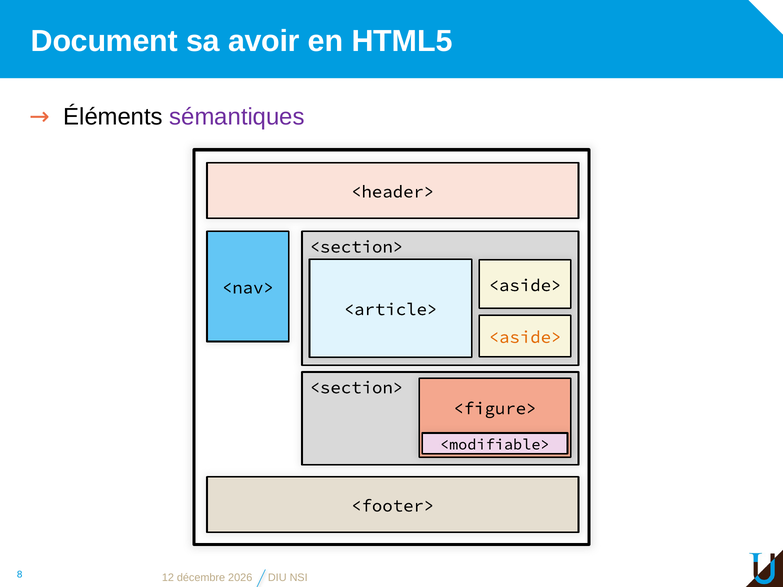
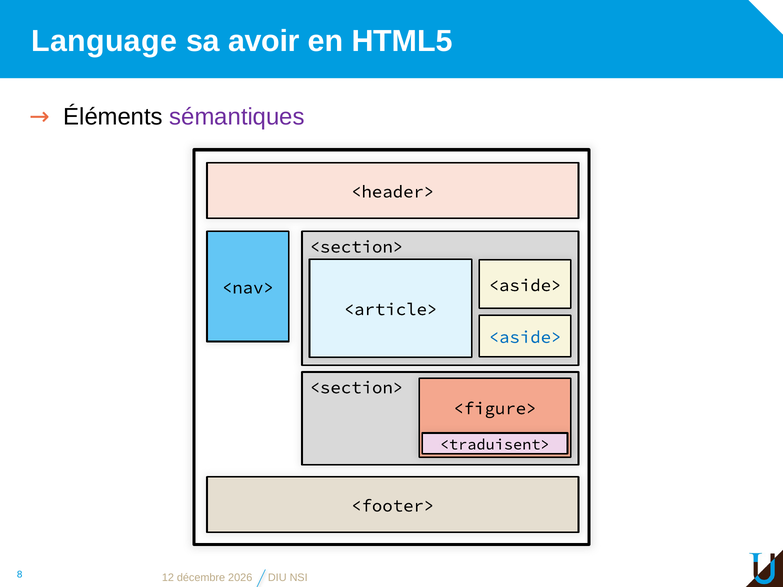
Document: Document -> Language (104, 41)
<aside> colour: orange -> blue (525, 337)
<modifiable>: <modifiable> -> <traduisent> (495, 445)
